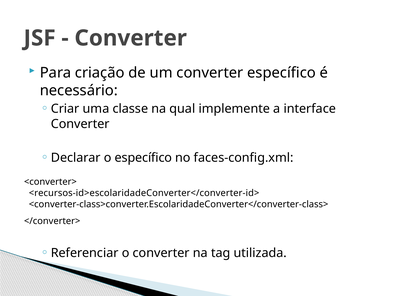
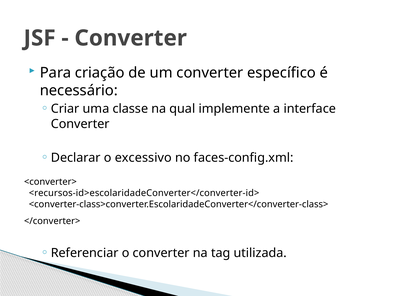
o específico: específico -> excessivo (143, 157)
